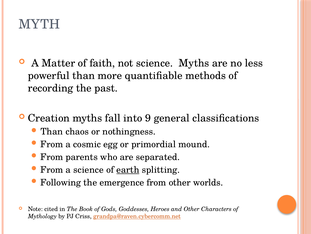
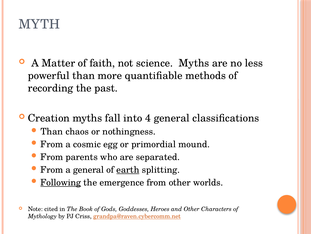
9: 9 -> 4 (148, 118)
a science: science -> general (89, 169)
Following underline: none -> present (61, 182)
